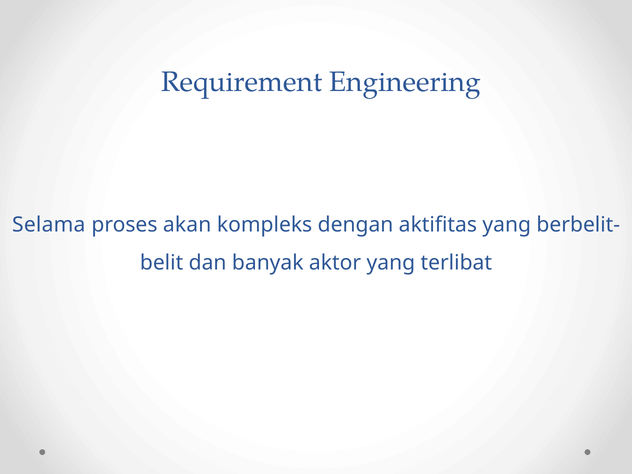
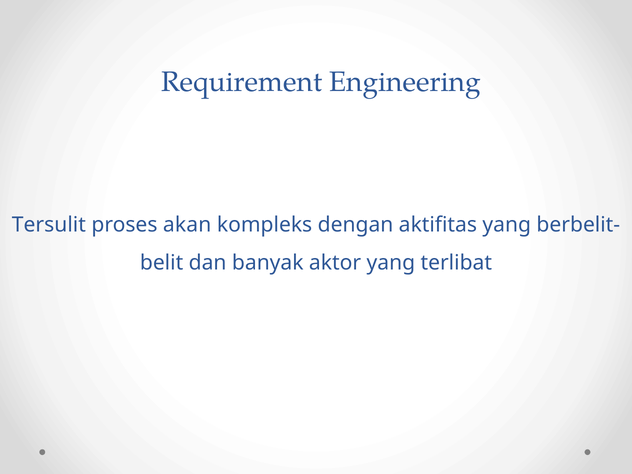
Selama: Selama -> Tersulit (49, 225)
